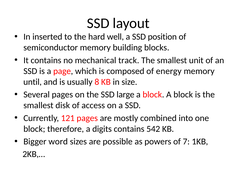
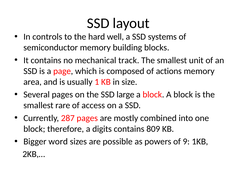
inserted: inserted -> controls (47, 37)
position: position -> systems (162, 37)
energy: energy -> actions (169, 71)
until: until -> area (33, 82)
8: 8 -> 1 (97, 82)
disk: disk -> rare (63, 105)
121: 121 -> 287 (68, 118)
542: 542 -> 809 (153, 129)
7: 7 -> 9 (186, 142)
